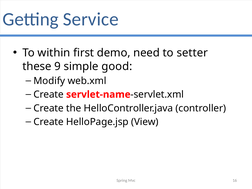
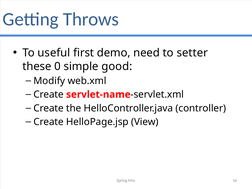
Service: Service -> Throws (91, 19)
within: within -> useful (54, 53)
9: 9 -> 0 (58, 66)
